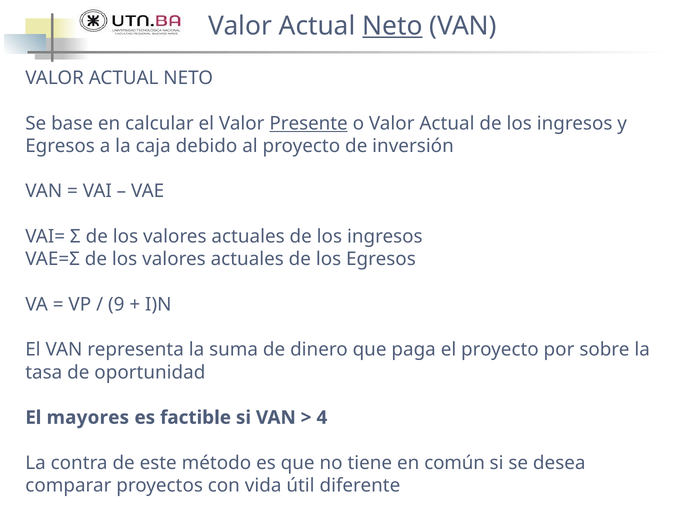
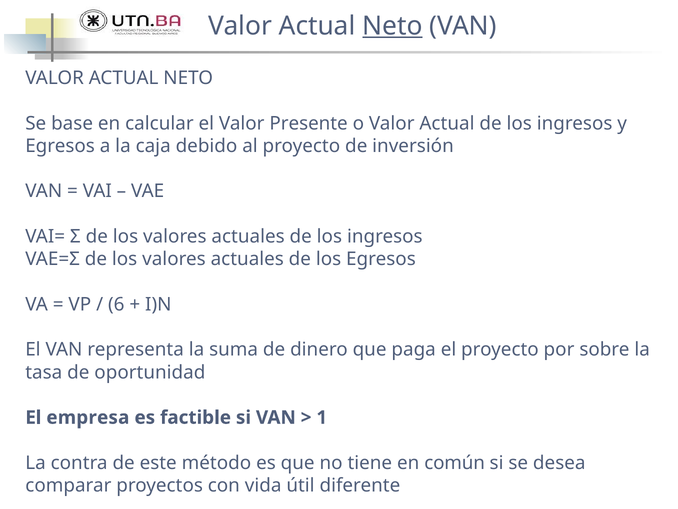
Presente underline: present -> none (309, 123)
9: 9 -> 6 (116, 304)
mayores: mayores -> empresa (88, 417)
4: 4 -> 1 (322, 417)
